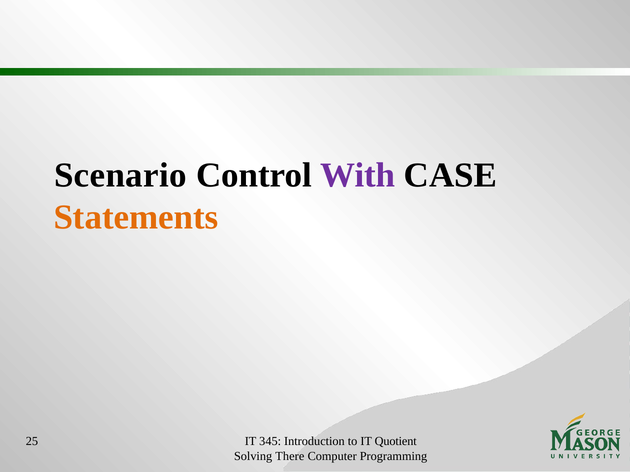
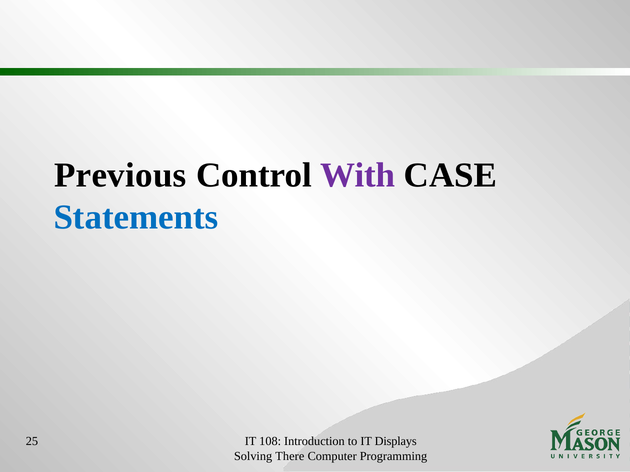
Scenario: Scenario -> Previous (120, 175)
Statements colour: orange -> blue (136, 217)
345: 345 -> 108 (270, 442)
Quotient: Quotient -> Displays (396, 442)
